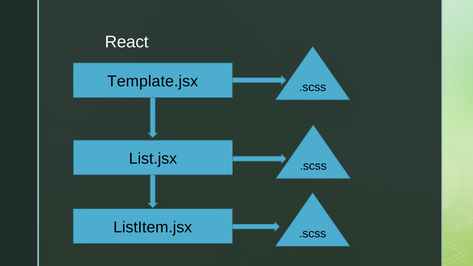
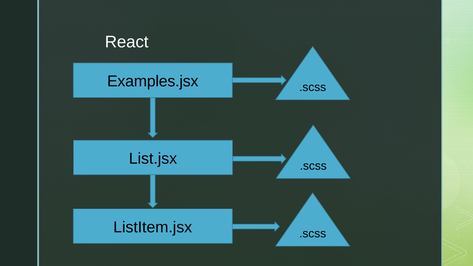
Template.jsx: Template.jsx -> Examples.jsx (153, 81)
